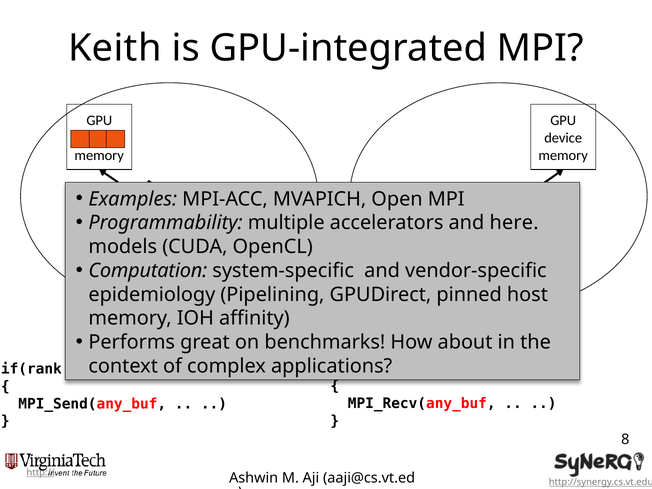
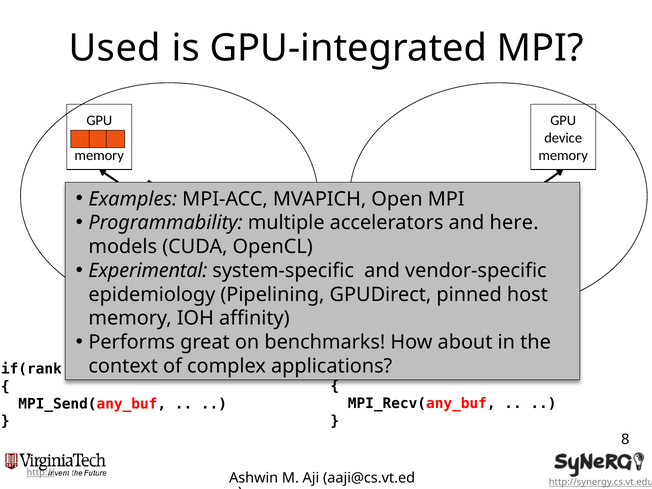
Keith: Keith -> Used (115, 48)
Computation: Computation -> Experimental (148, 271)
